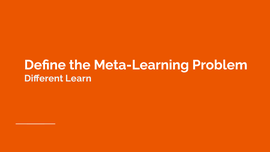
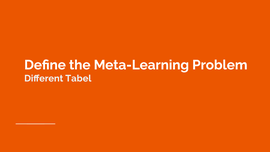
Learn: Learn -> Tabel (78, 78)
